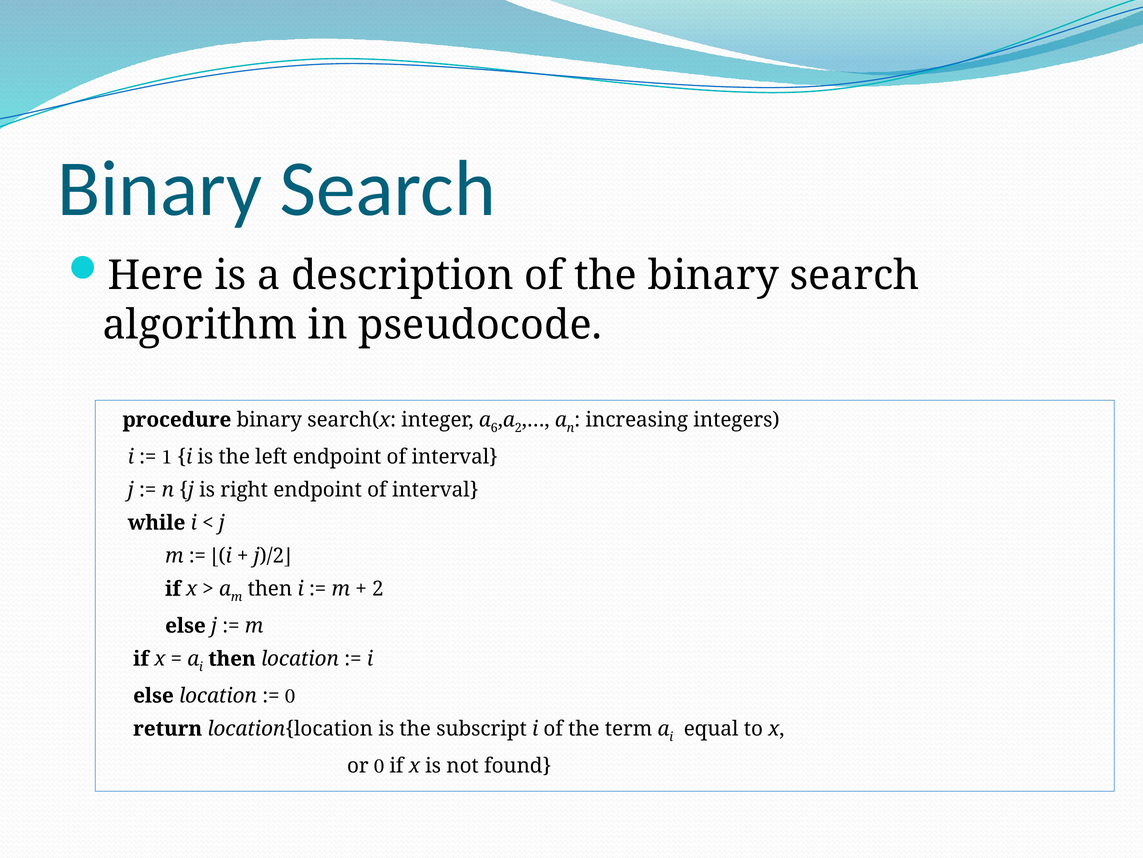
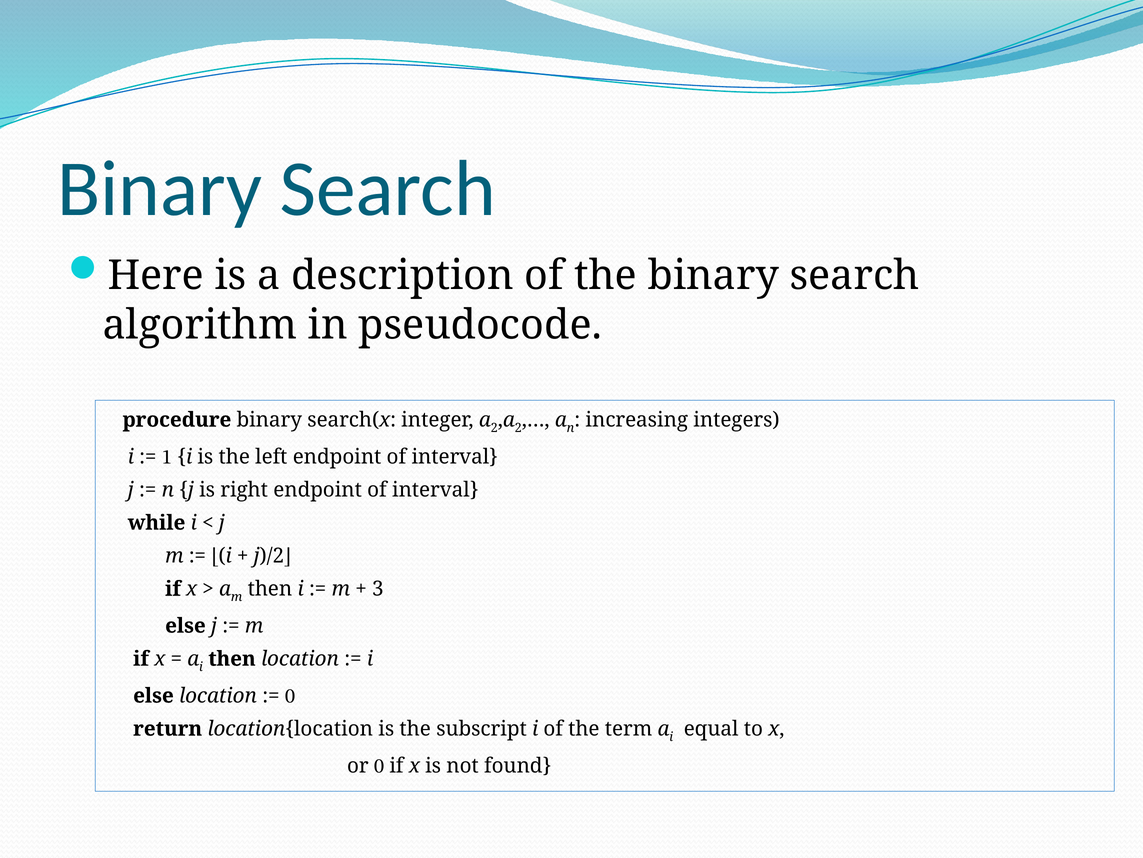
a 6: 6 -> 2 (494, 428)
2: 2 -> 3 (378, 588)
